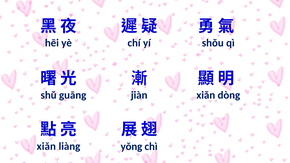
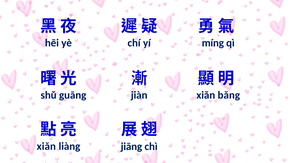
shǒu: shǒu -> míng (213, 43)
dòng: dòng -> bǎng (229, 95)
yǒng: yǒng -> jiāng (131, 147)
